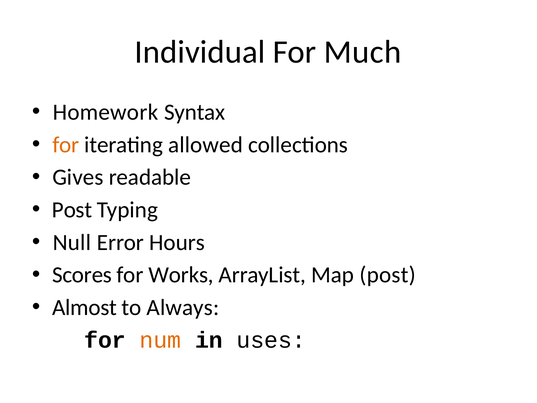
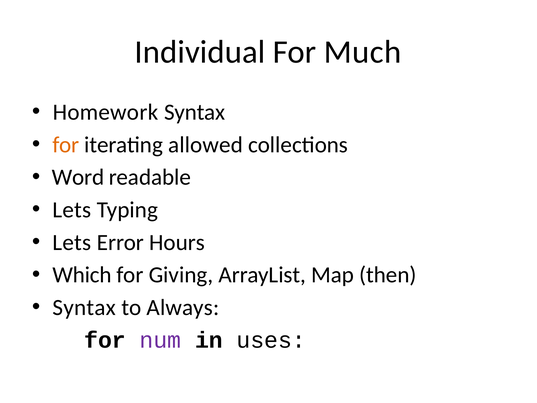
Gives: Gives -> Word (78, 177)
Post: Post -> Lets (72, 210)
Null: Null -> Lets (72, 242)
Scores: Scores -> Which (82, 275)
Works: Works -> Giving (181, 275)
Map post: post -> then (388, 275)
Almost: Almost -> Syntax (84, 307)
num colour: orange -> purple (160, 340)
